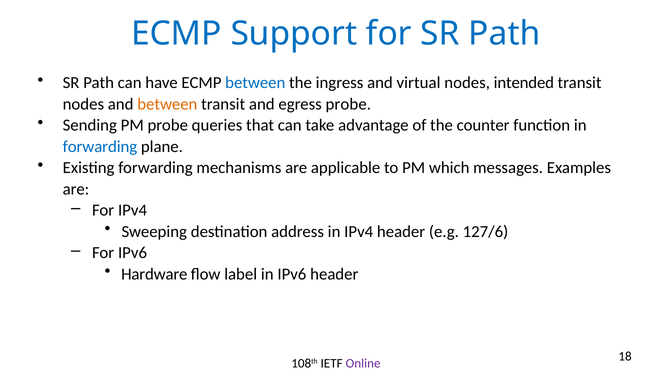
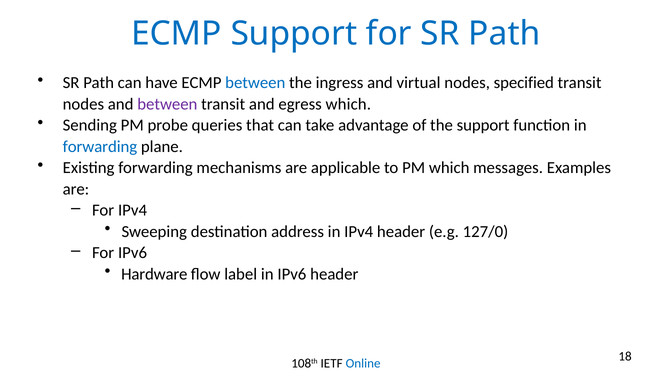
intended: intended -> specified (524, 83)
between colour: orange -> purple (167, 104)
egress probe: probe -> which (348, 104)
the counter: counter -> support (483, 125)
127/6: 127/6 -> 127/0 (486, 232)
Online colour: purple -> blue (363, 364)
